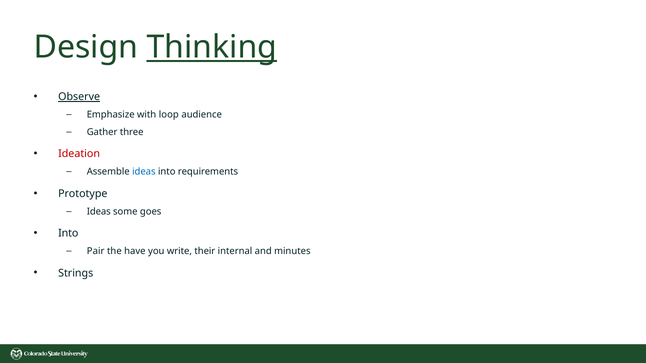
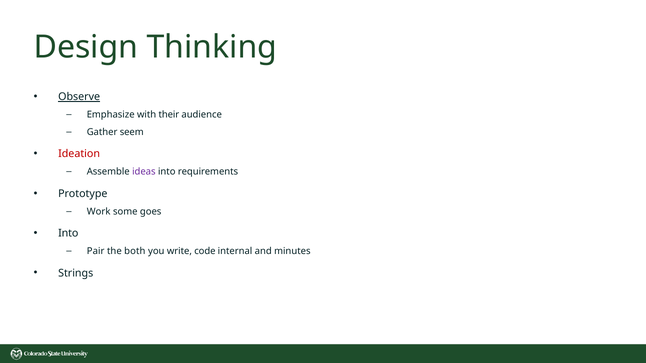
Thinking underline: present -> none (212, 47)
loop: loop -> their (169, 115)
three: three -> seem (132, 132)
ideas colour: blue -> purple (144, 172)
Ideas: Ideas -> Work (99, 212)
have: have -> both (135, 251)
their: their -> code (205, 251)
